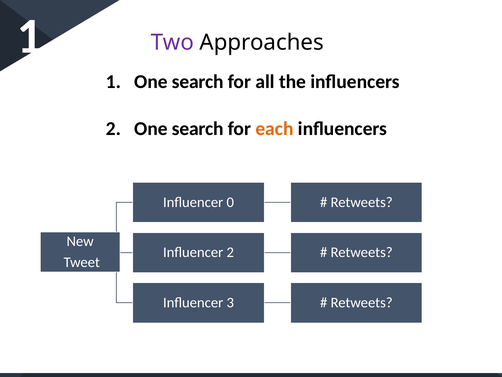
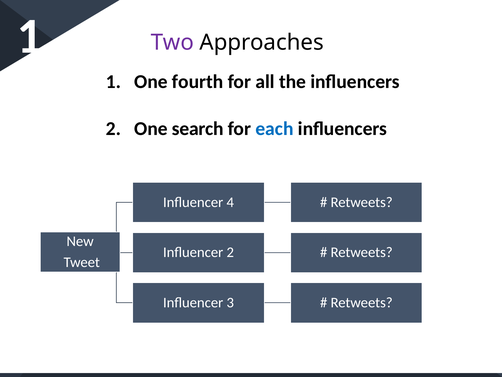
1 One search: search -> fourth (198, 82)
each colour: orange -> blue (275, 129)
0: 0 -> 4 (230, 202)
